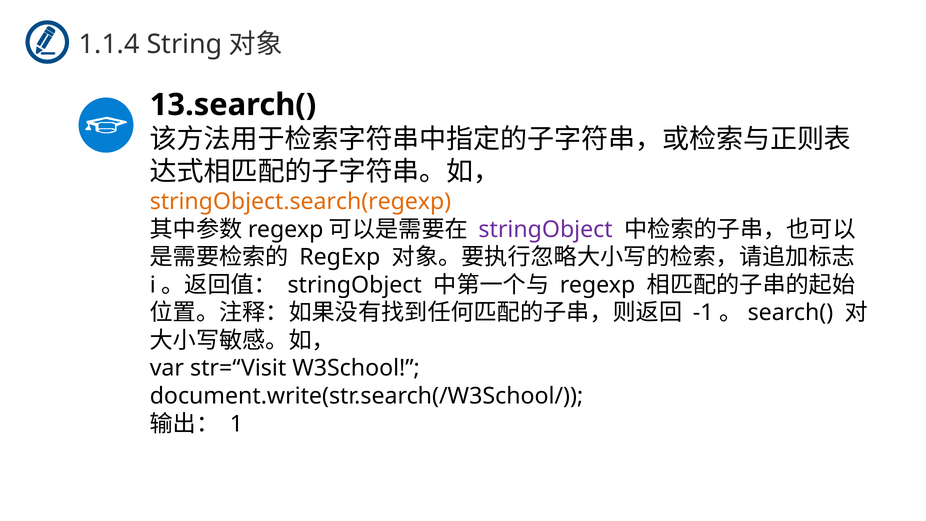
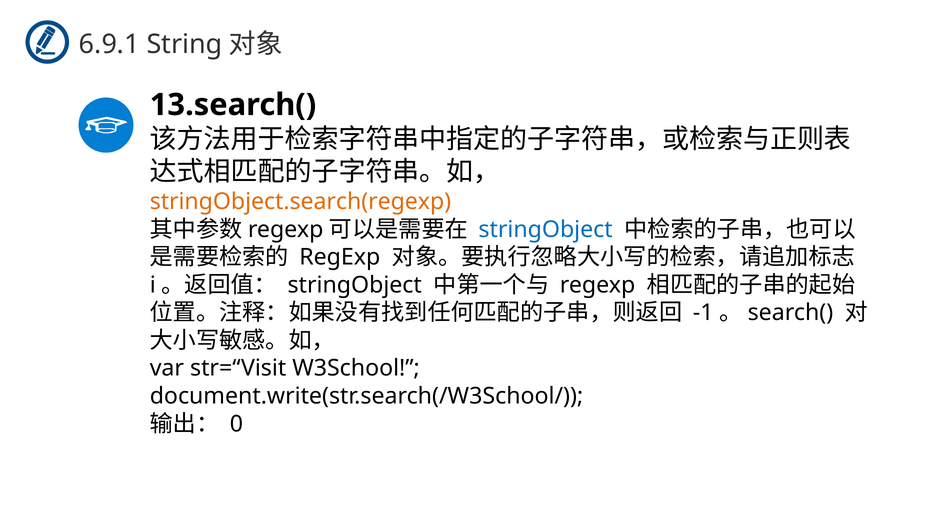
1.1.4: 1.1.4 -> 6.9.1 (109, 44)
stringObject colour: purple -> blue (546, 229)
1: 1 -> 0 (236, 424)
